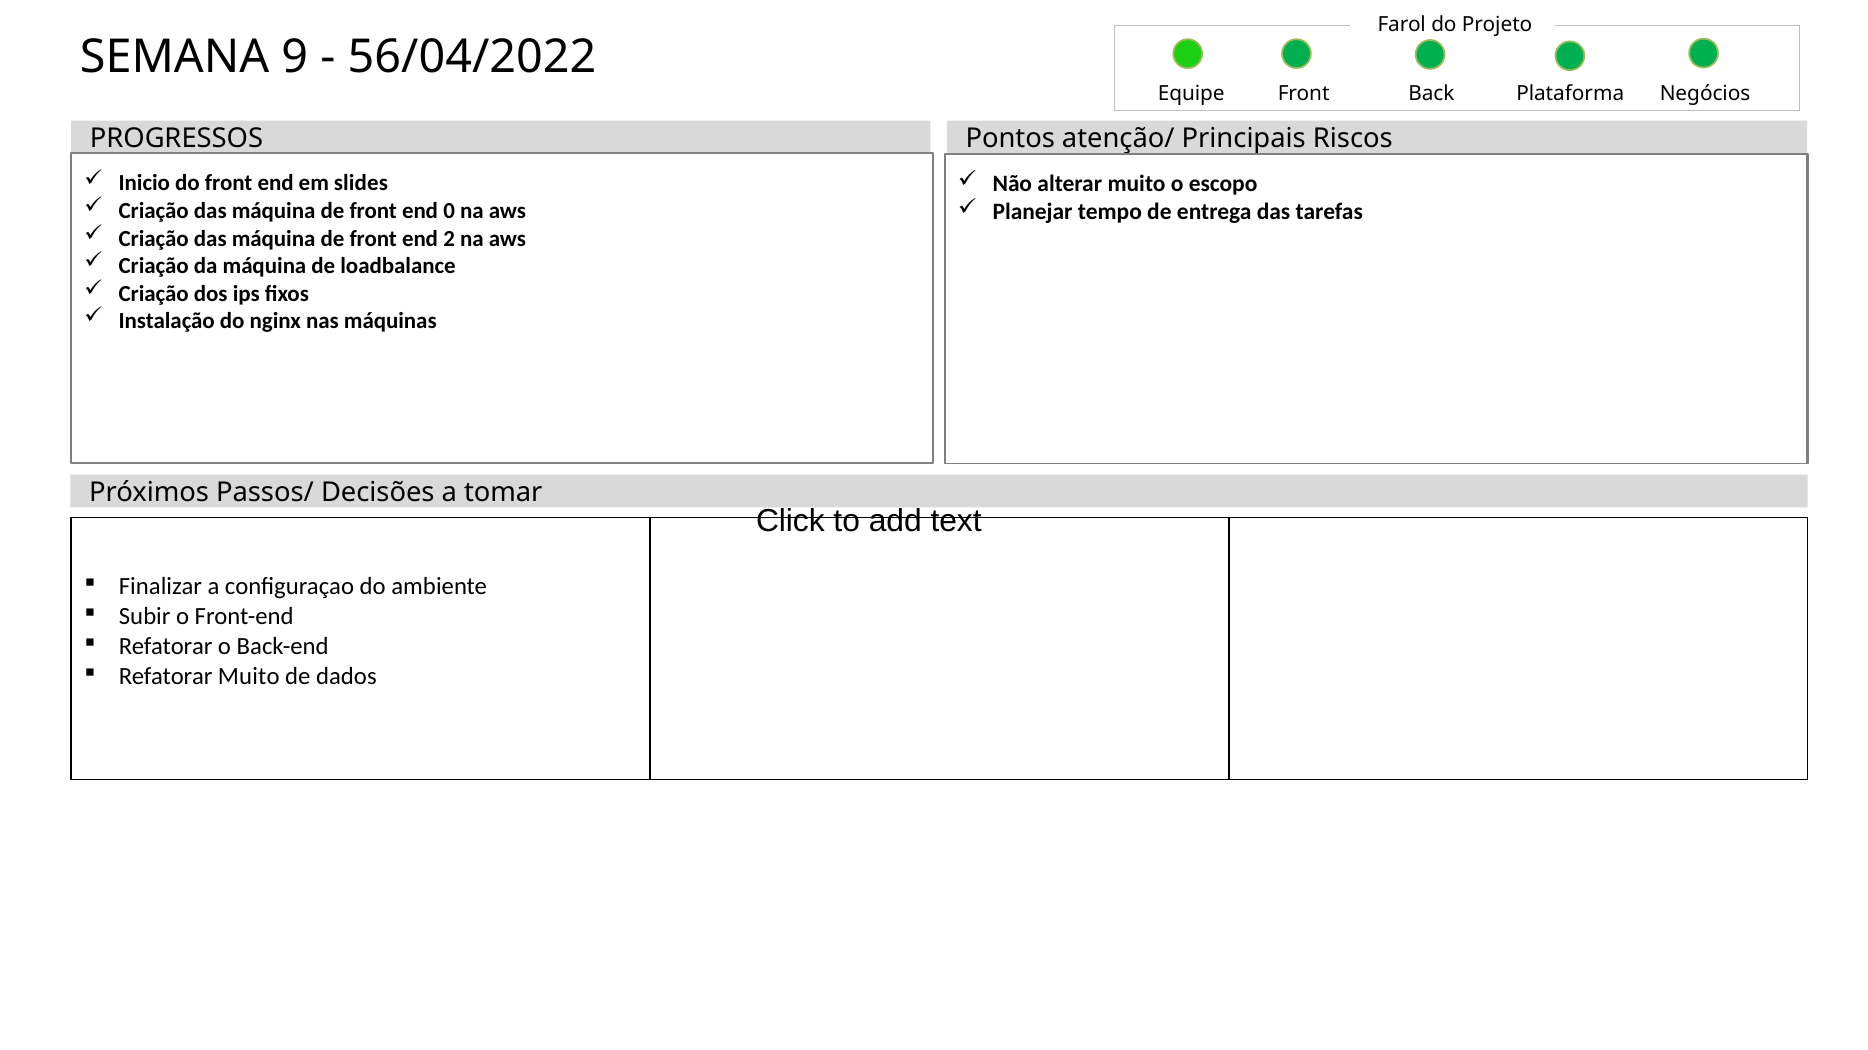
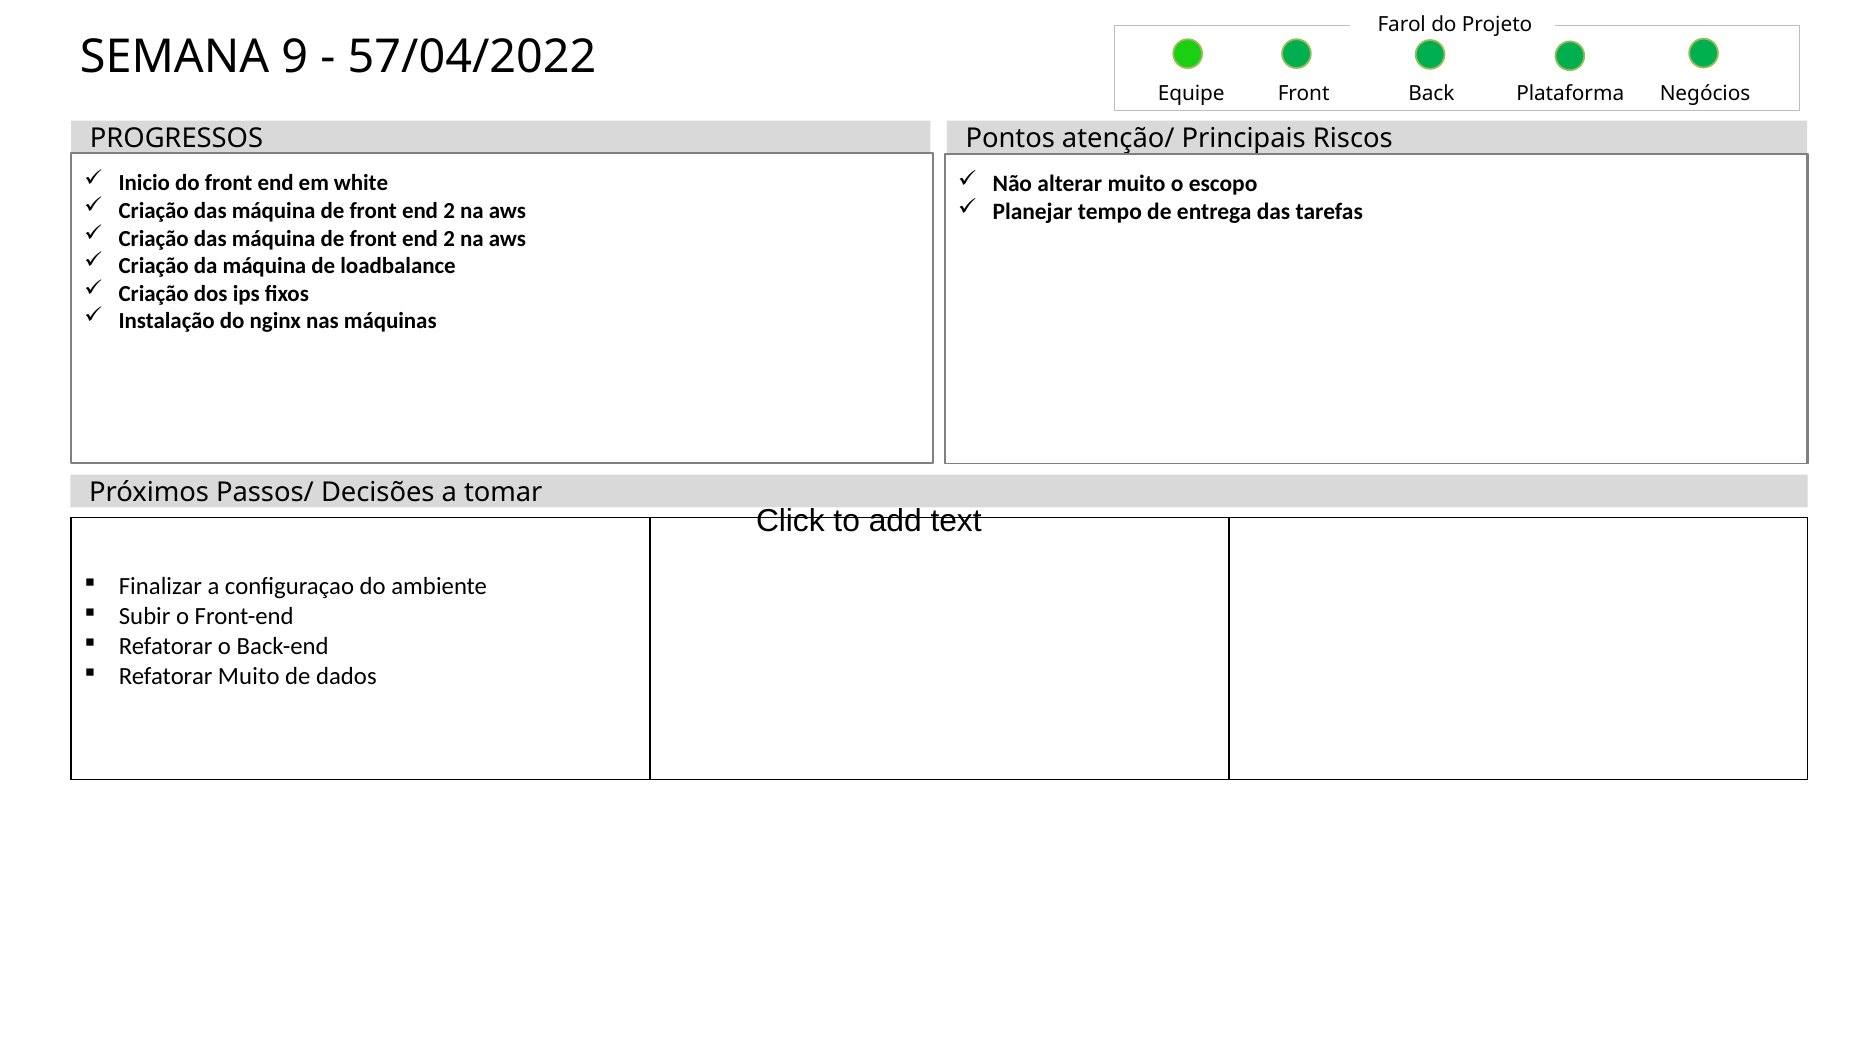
56/04/2022: 56/04/2022 -> 57/04/2022 (472, 57)
slides: slides -> white (361, 184)
0: 0 -> 2 (449, 211)
